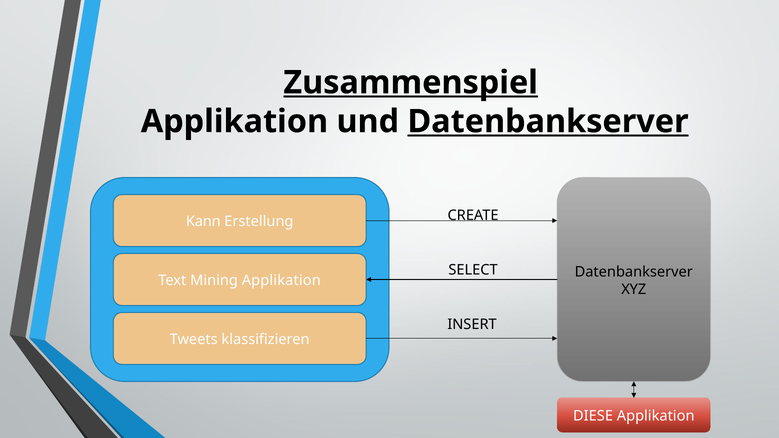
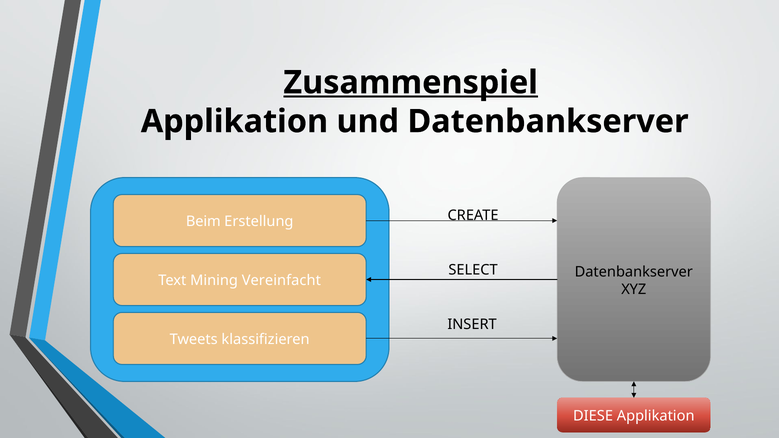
Datenbankserver underline: present -> none (548, 122)
Kann: Kann -> Beim (203, 222)
Mining Applikation: Applikation -> Vereinfacht (281, 281)
